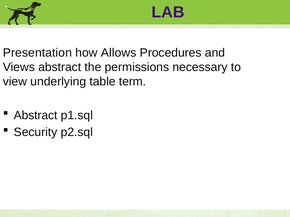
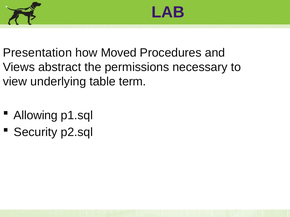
Allows: Allows -> Moved (119, 53)
Abstract: Abstract -> Allowing (36, 116)
